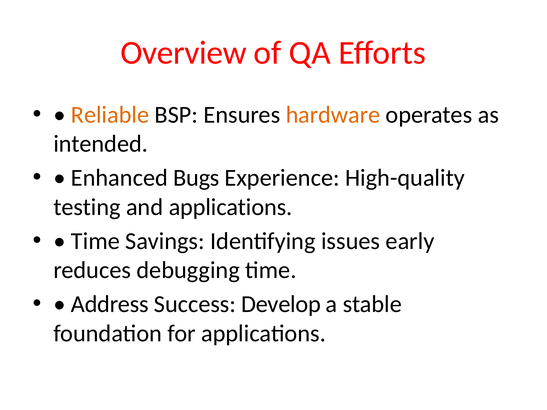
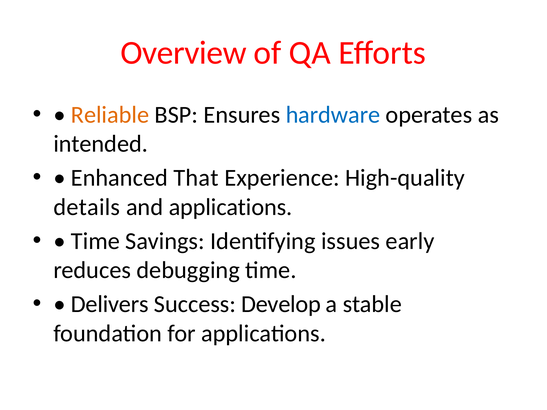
hardware colour: orange -> blue (333, 115)
Bugs: Bugs -> That (196, 178)
testing: testing -> details (87, 207)
Address: Address -> Delivers (110, 304)
